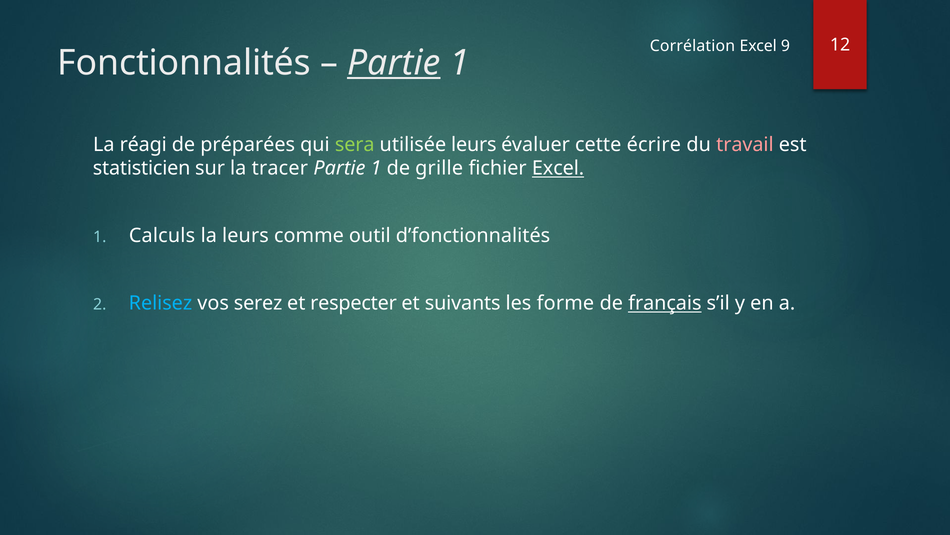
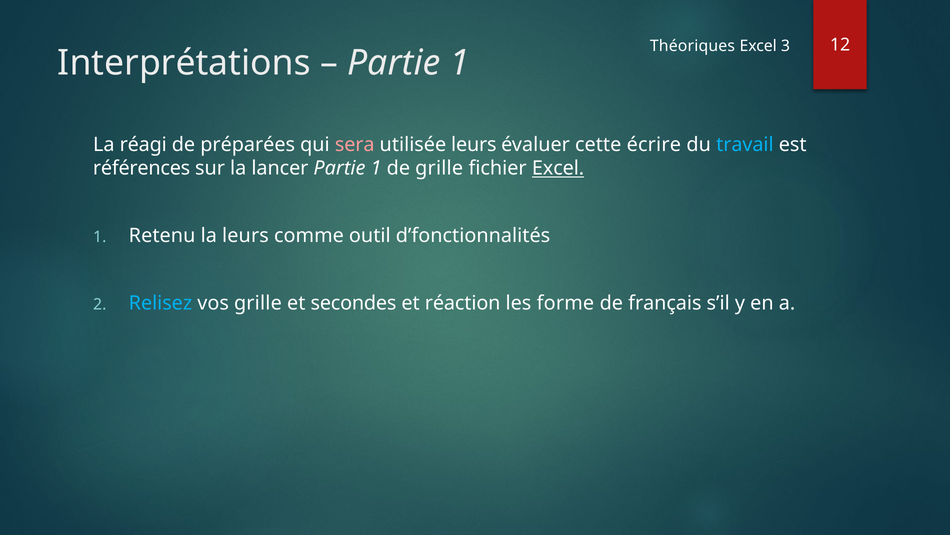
Corrélation: Corrélation -> Théoriques (692, 46)
9: 9 -> 3 (785, 46)
Fonctionnalités: Fonctionnalités -> Interprétations (184, 63)
Partie underline: present -> none (394, 63)
sera colour: light green -> pink (355, 144)
travail colour: pink -> light blue (745, 144)
statisticien: statisticien -> références (142, 168)
tracer: tracer -> lancer (280, 168)
Calculs: Calculs -> Retenu (162, 236)
vos serez: serez -> grille (258, 303)
respecter: respecter -> secondes (354, 303)
suivants: suivants -> réaction (463, 303)
français underline: present -> none (665, 303)
